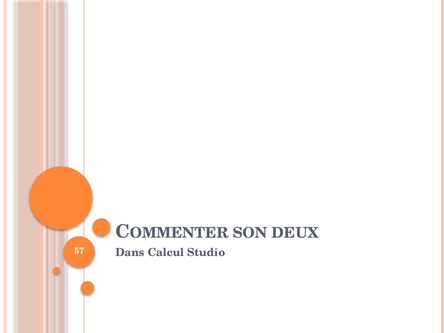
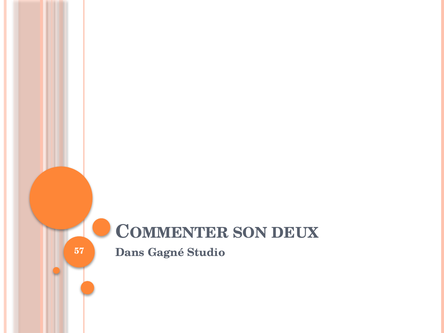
Calcul: Calcul -> Gagné (166, 253)
